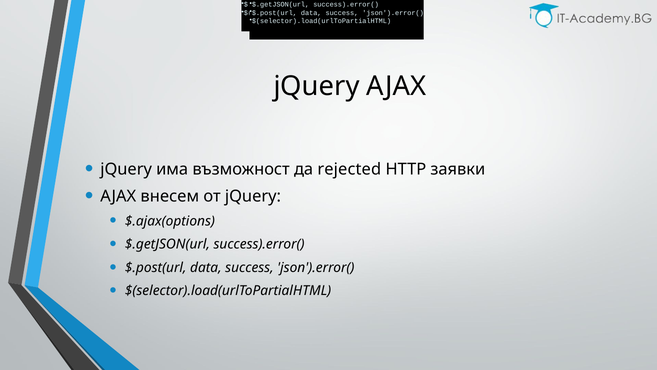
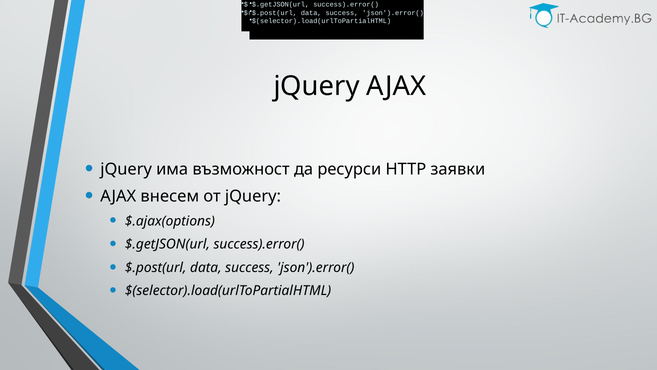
rejected: rejected -> ресурси (349, 169)
